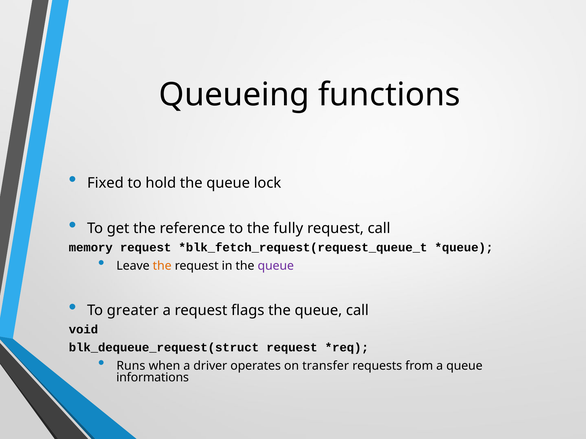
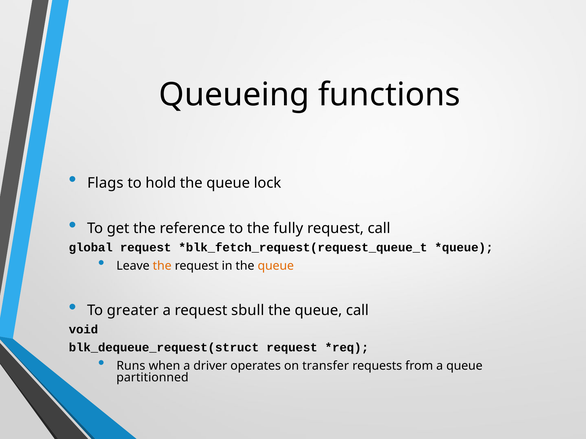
Fixed: Fixed -> Flags (105, 183)
memory: memory -> global (91, 248)
queue colour: purple -> orange (276, 266)
flags: flags -> sbull (248, 311)
informations: informations -> partitionned (152, 378)
